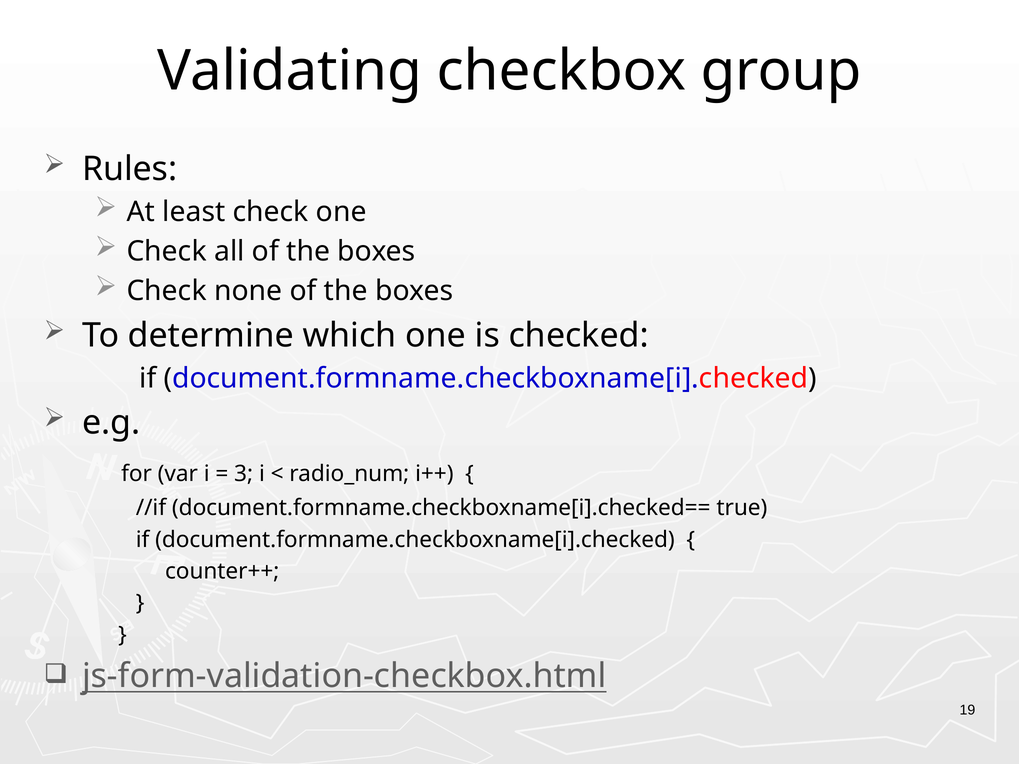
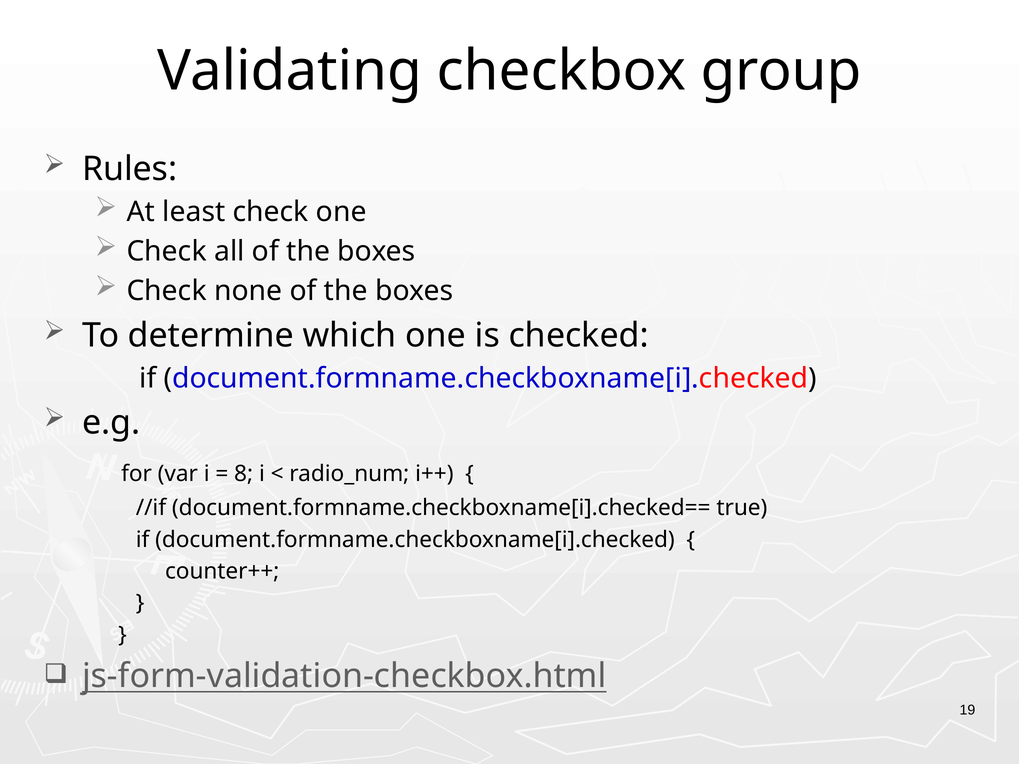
3: 3 -> 8 (244, 474)
